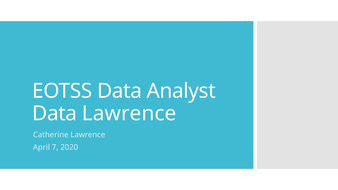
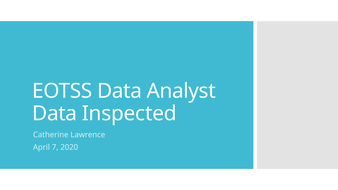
Data Lawrence: Lawrence -> Inspected (129, 114)
